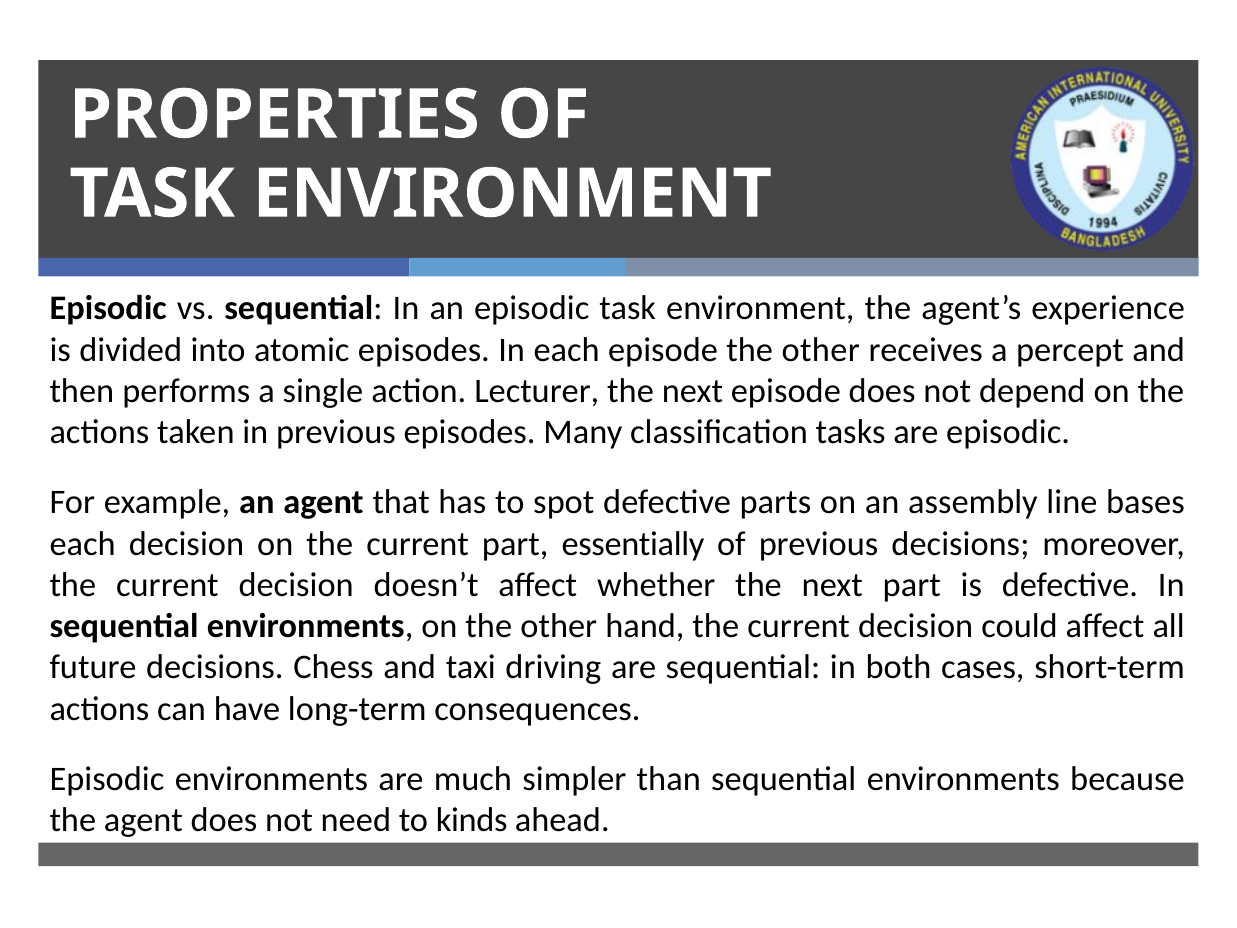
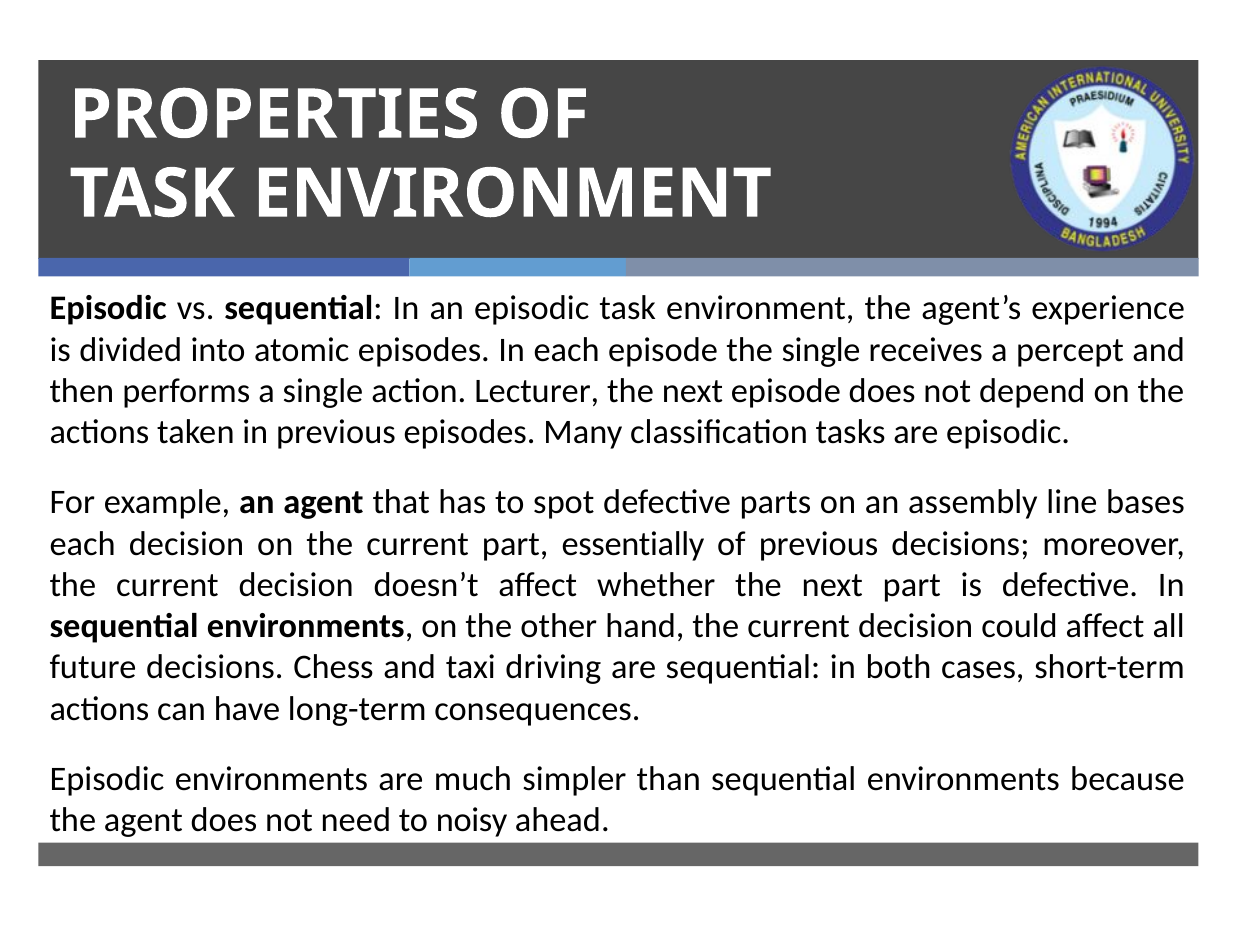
episode the other: other -> single (821, 350)
kinds: kinds -> noisy (472, 820)
